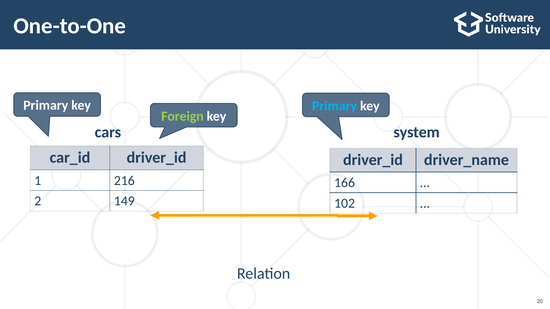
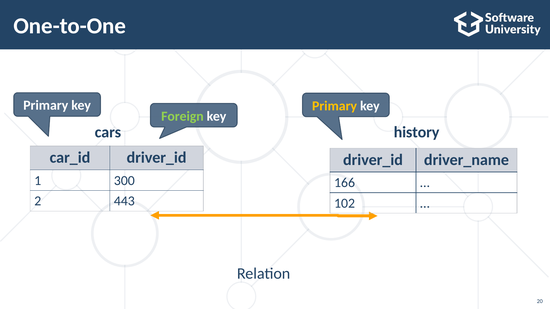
Primary colour: light blue -> yellow (335, 106)
system: system -> history (417, 132)
216: 216 -> 300 (124, 181)
149: 149 -> 443 (124, 201)
